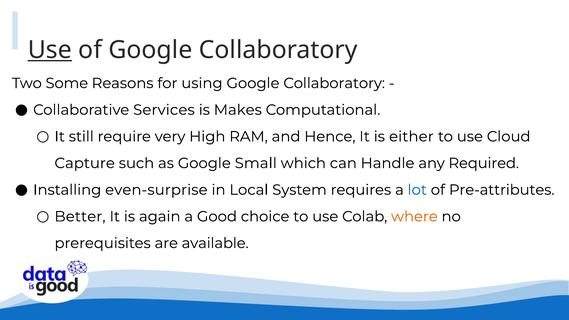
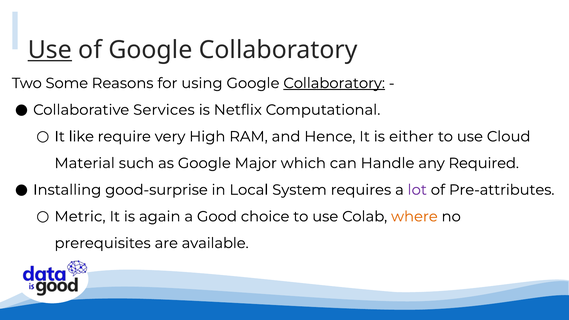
Collaboratory underline: none -> present (334, 83)
Makes: Makes -> Netflix (238, 110)
still: still -> like (81, 137)
Capture: Capture -> Material (85, 163)
Small: Small -> Major (256, 163)
even-surprise: even-surprise -> good-surprise (156, 190)
lot colour: blue -> purple (417, 190)
Better: Better -> Metric (80, 217)
